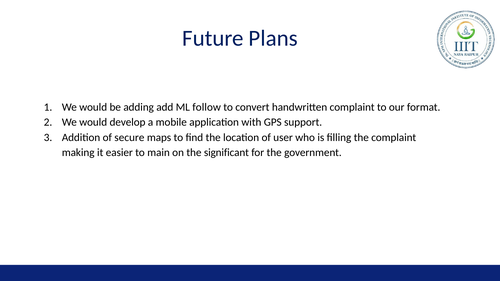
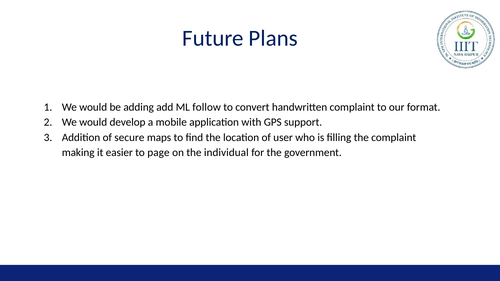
main: main -> page (158, 153)
significant: significant -> individual (226, 153)
